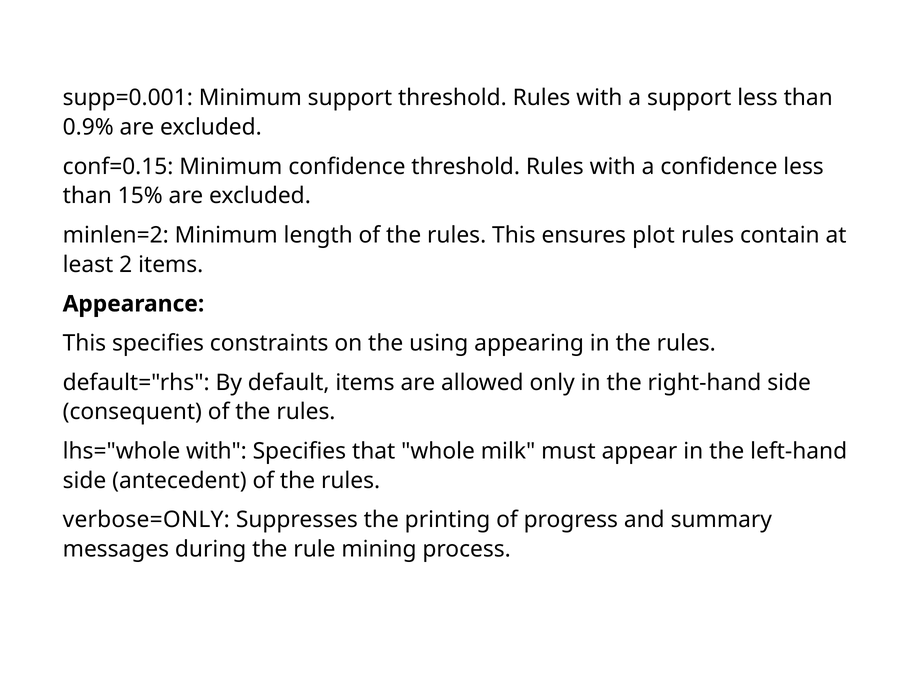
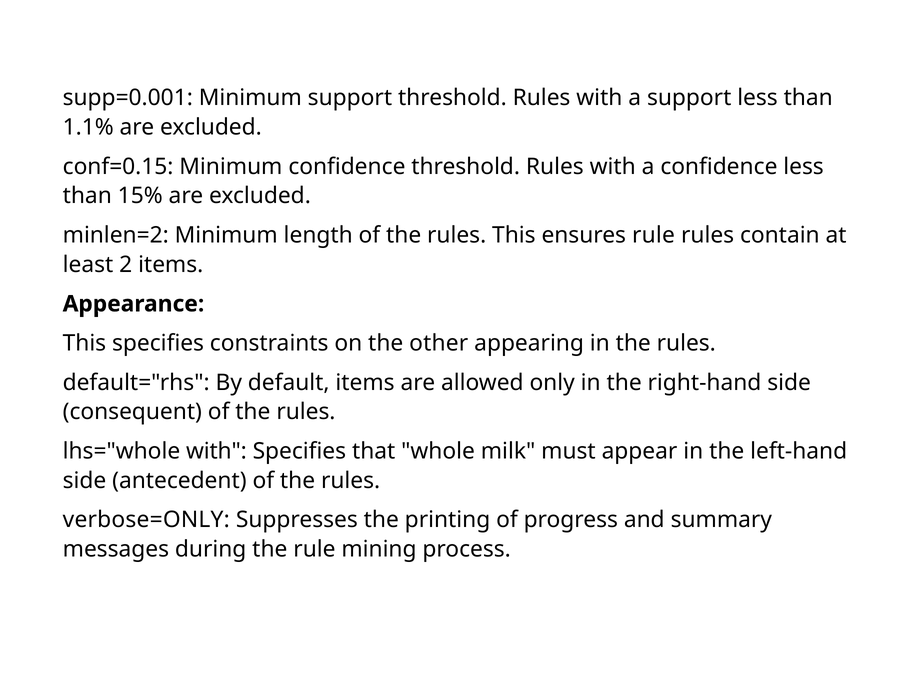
0.9%: 0.9% -> 1.1% (88, 127)
ensures plot: plot -> rule (653, 235)
using: using -> other (439, 343)
